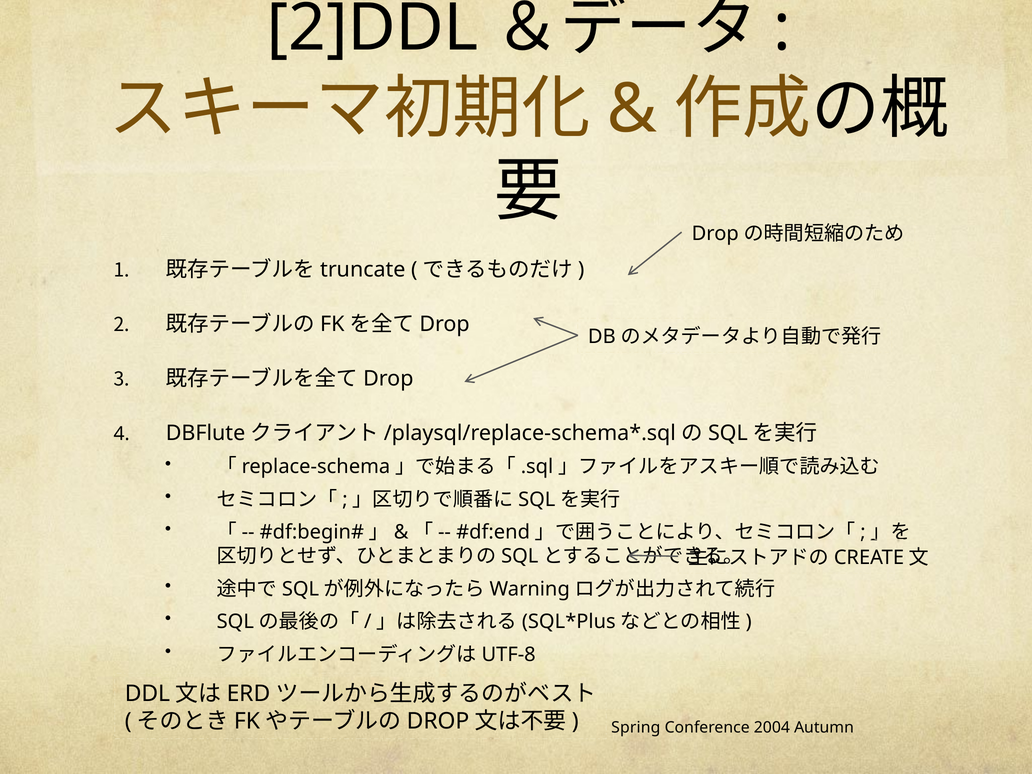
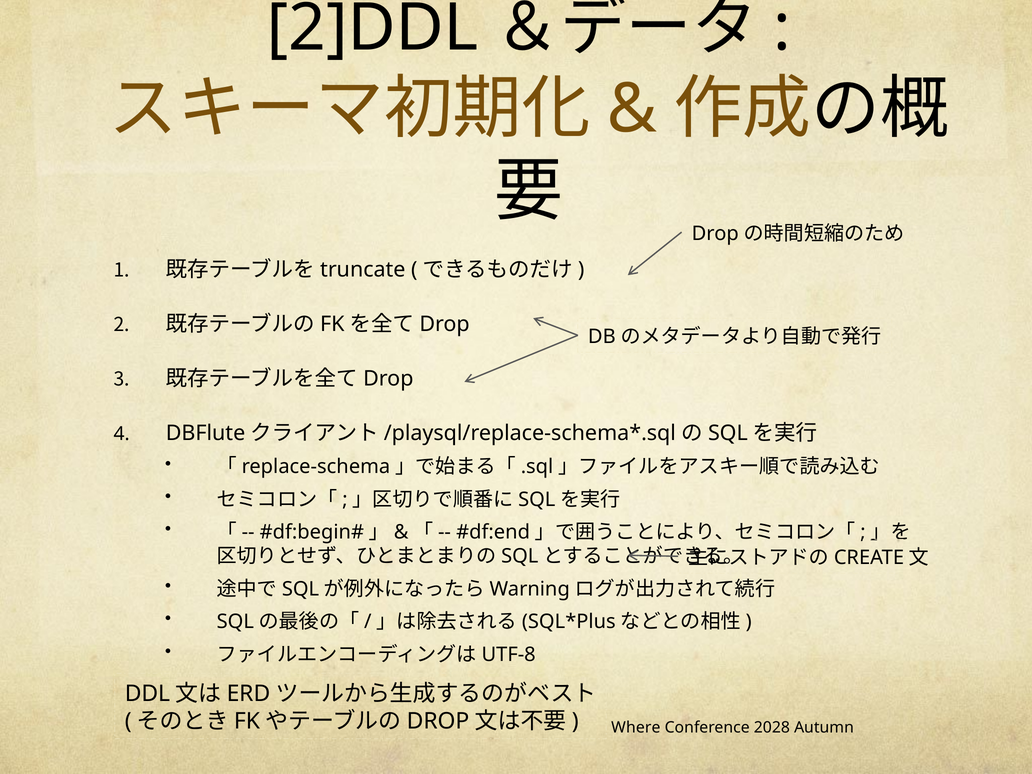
Spring: Spring -> Where (636, 727)
2004: 2004 -> 2028 (772, 727)
